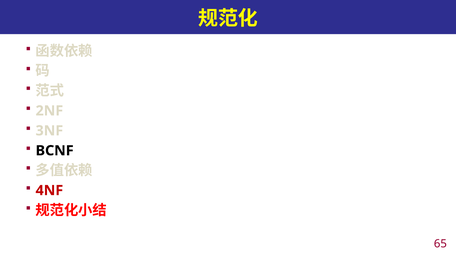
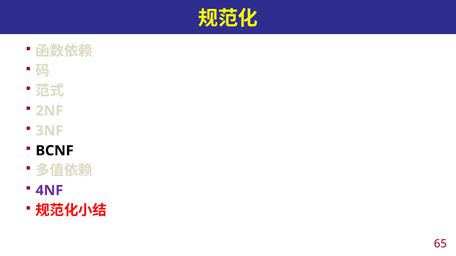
4NF colour: red -> purple (49, 191)
